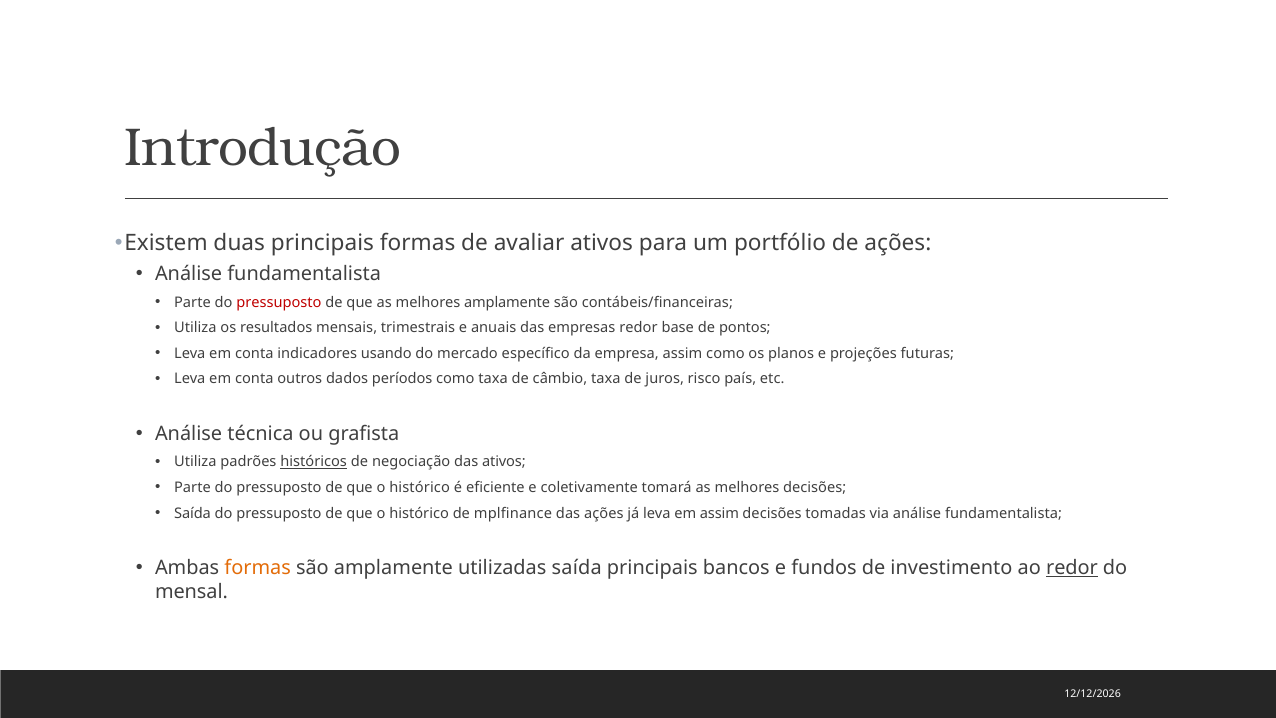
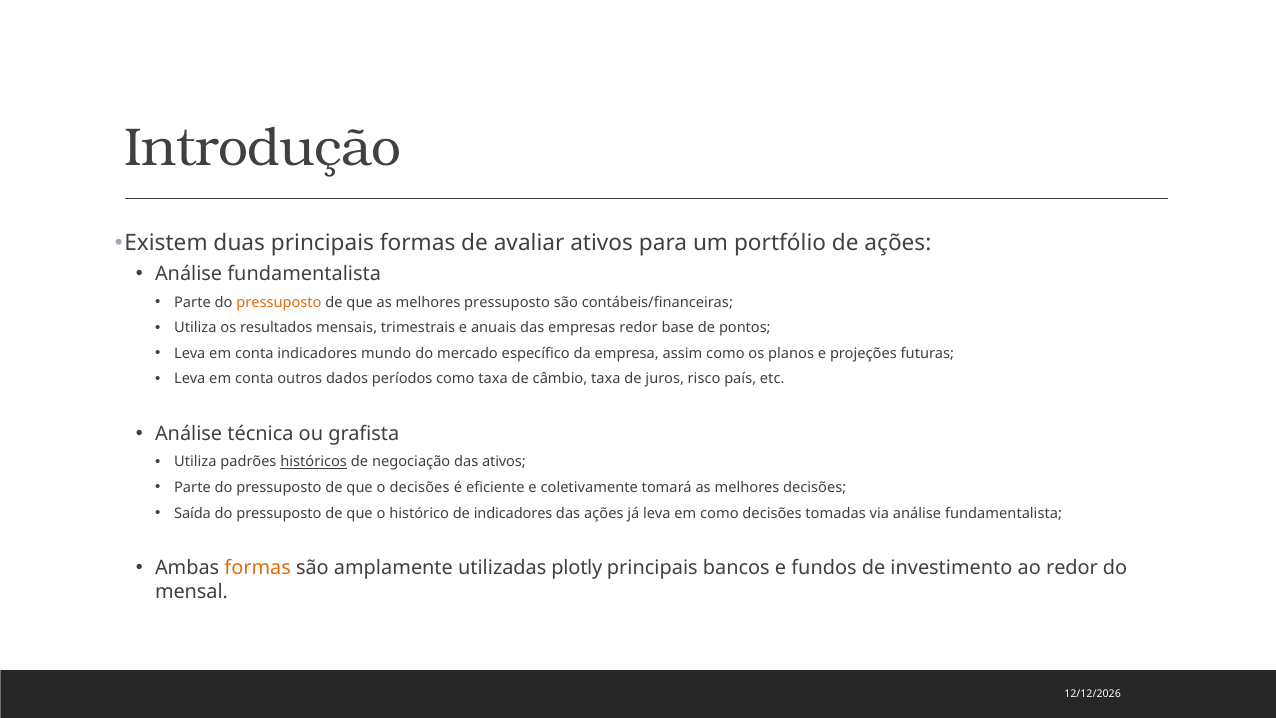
pressuposto colour: red -> orange (279, 302)
melhores amplamente: amplamente -> pressuposto (507, 302)
usando: usando -> mundo (386, 353)
histórico: histórico -> decisões (420, 487)
de mplfinance: mplfinance -> indicadores (513, 513)
em assim: assim -> como (719, 513)
utilizadas saída: saída -> plotly (577, 568)
redor underline: present -> none (1072, 568)
